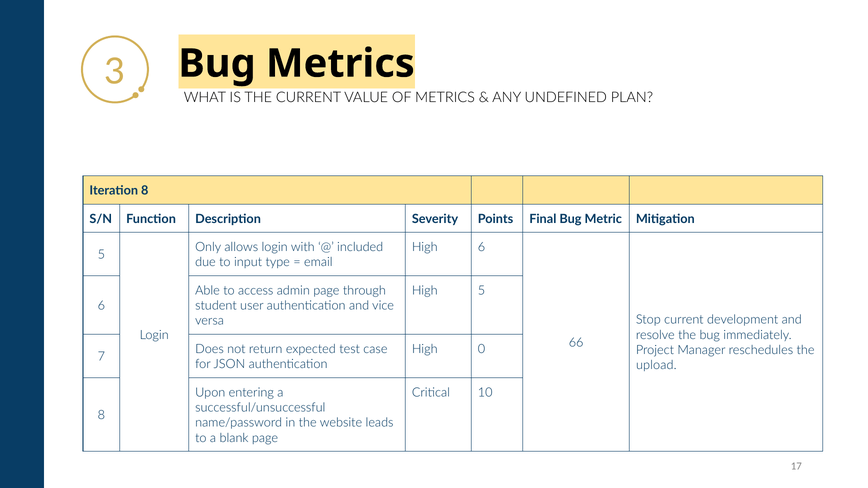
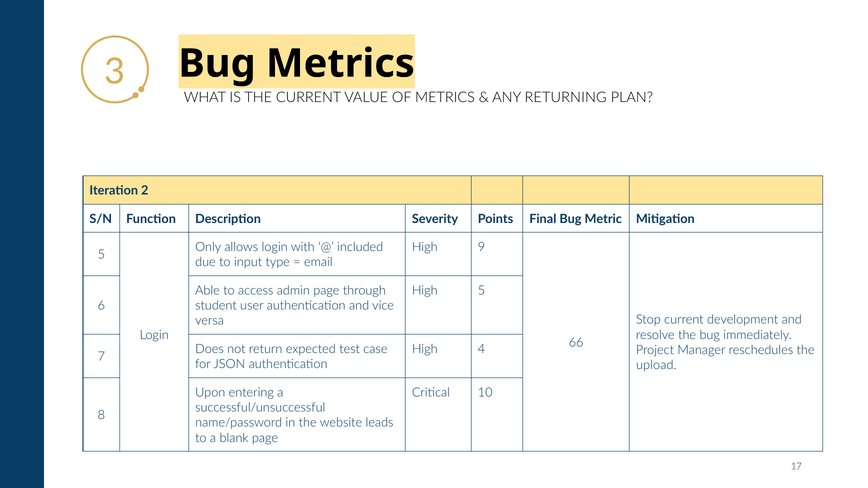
UNDEFINED: UNDEFINED -> RETURNING (566, 98)
Iteration 8: 8 -> 2 (145, 191)
High 6: 6 -> 9 (482, 247)
0: 0 -> 4 (482, 349)
